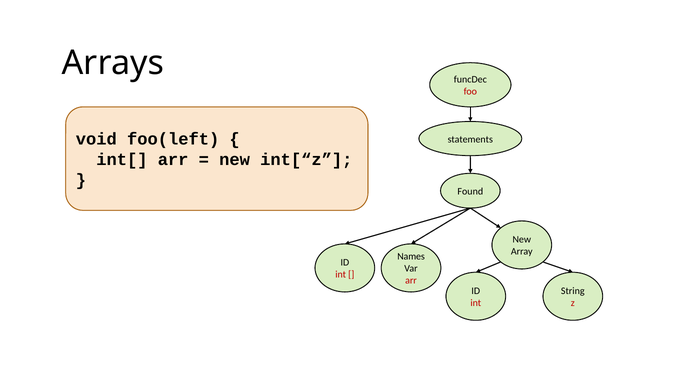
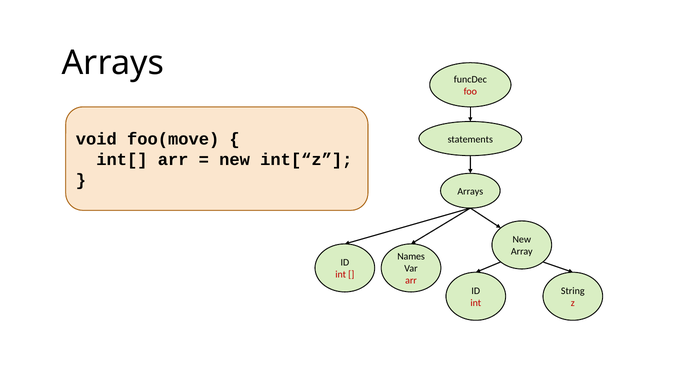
foo(left: foo(left -> foo(move (173, 139)
Found: Found -> Arrays (470, 191)
